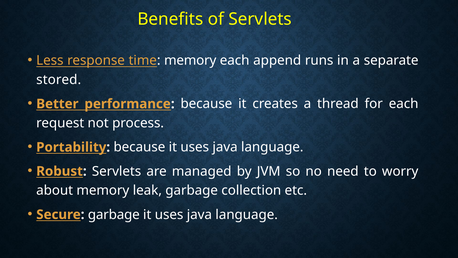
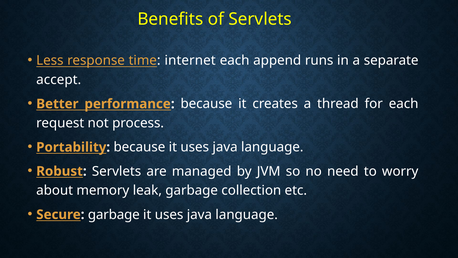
time memory: memory -> internet (190, 60)
stored: stored -> accept (59, 80)
